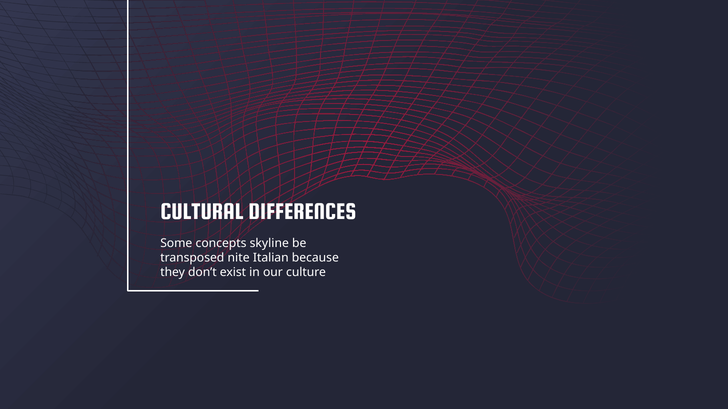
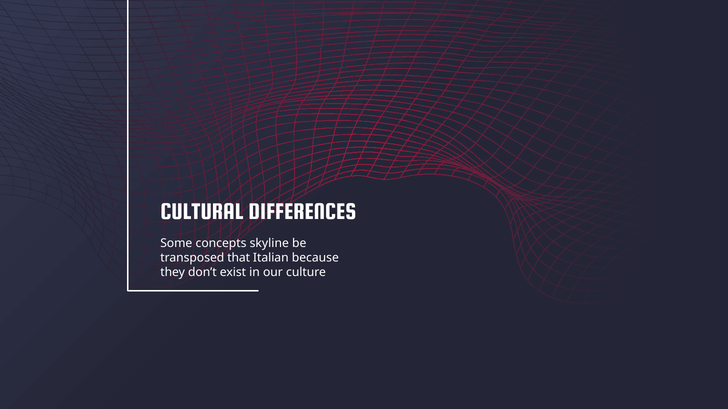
nite: nite -> that (239, 258)
